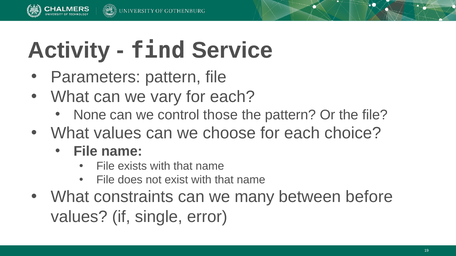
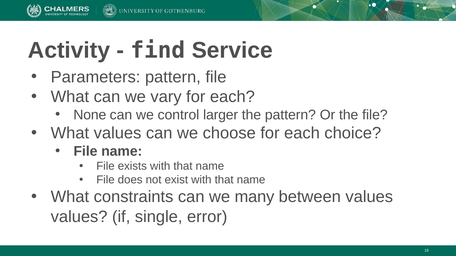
those: those -> larger (221, 115)
between before: before -> values (369, 197)
